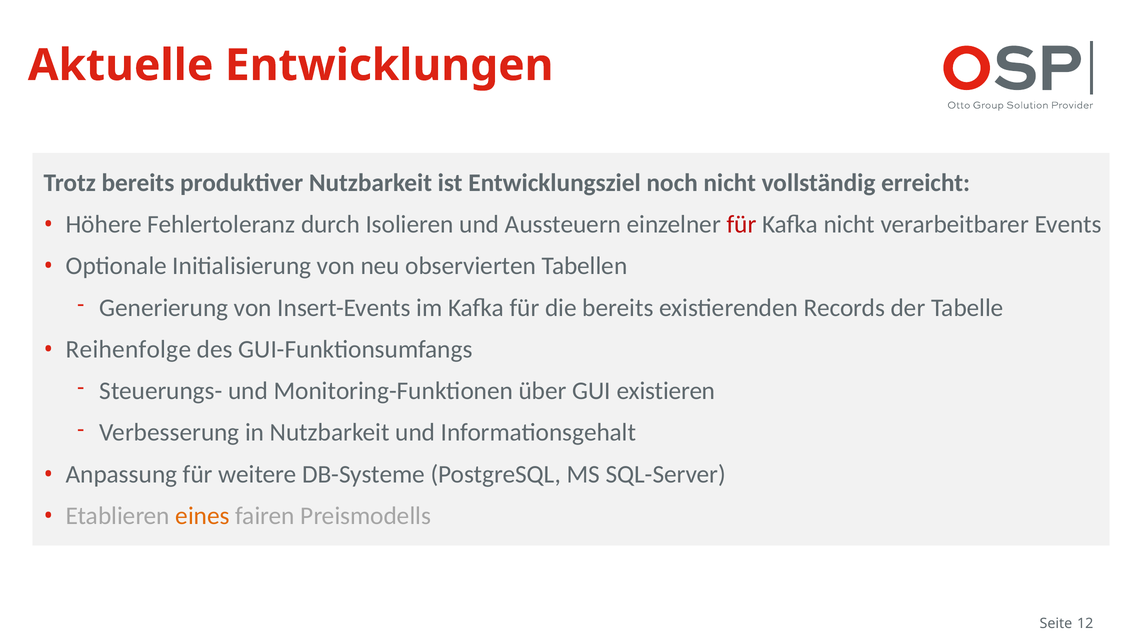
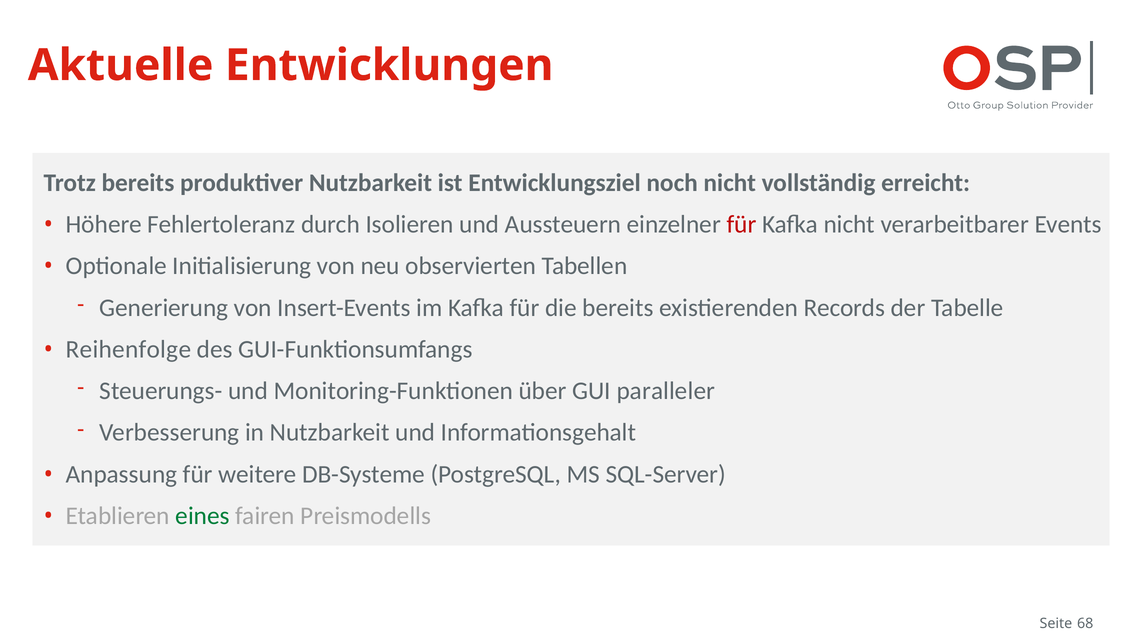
existieren: existieren -> paralleler (666, 391)
eines colour: orange -> green (203, 516)
12: 12 -> 68 (1085, 624)
